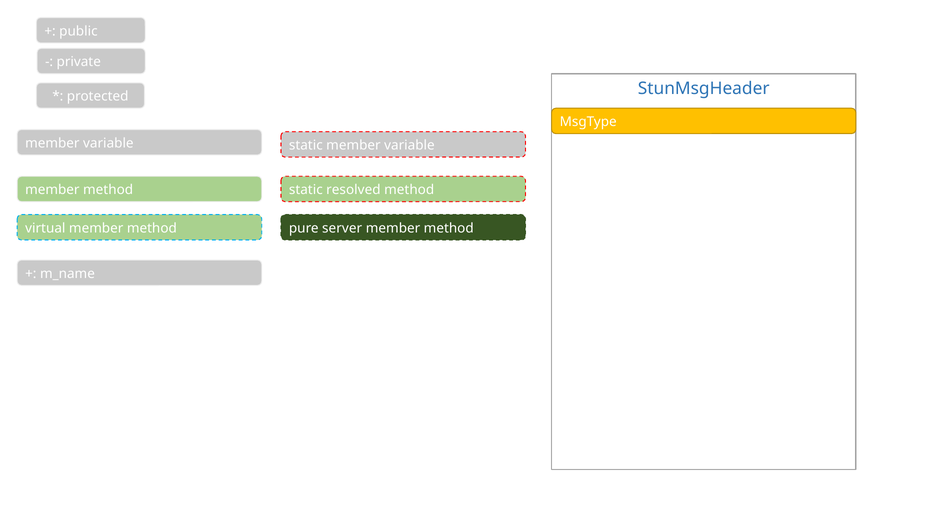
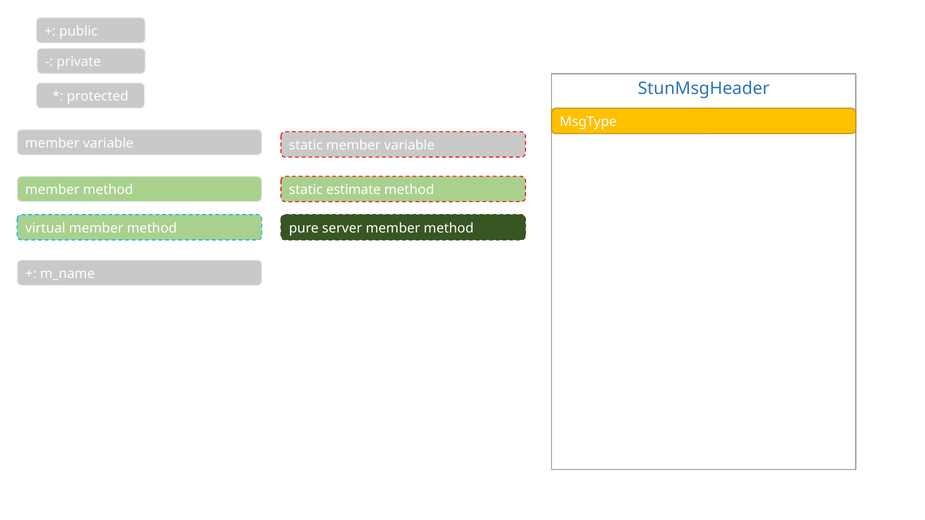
resolved: resolved -> estimate (353, 190)
